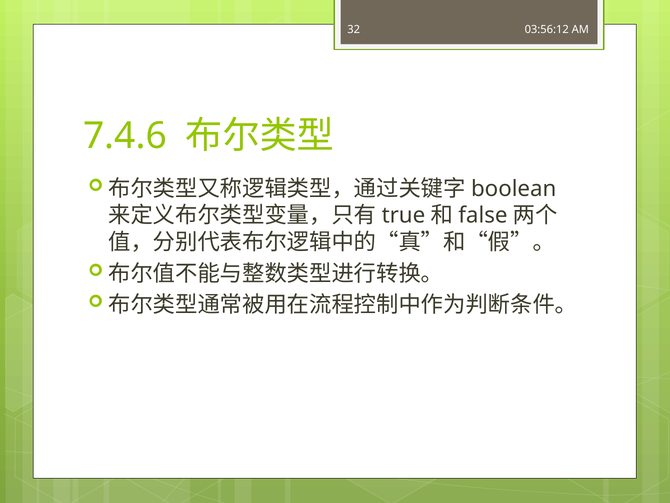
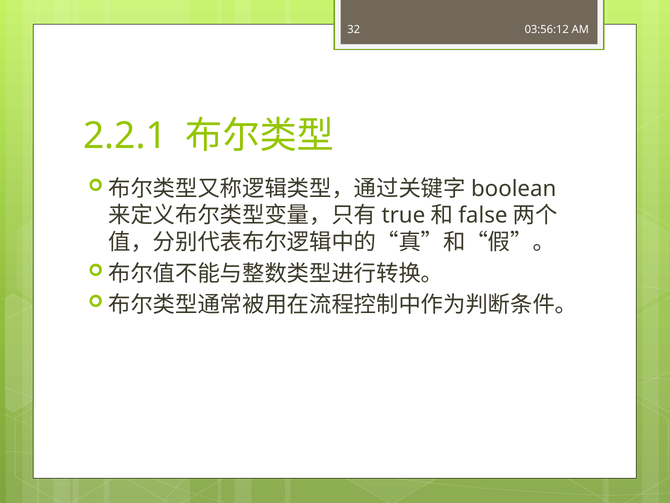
7.4.6: 7.4.6 -> 2.2.1 (125, 136)
